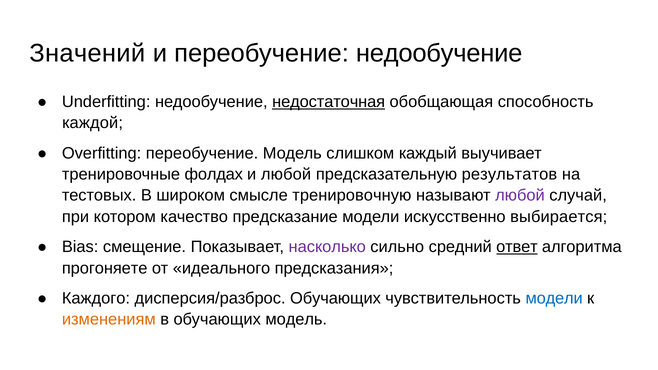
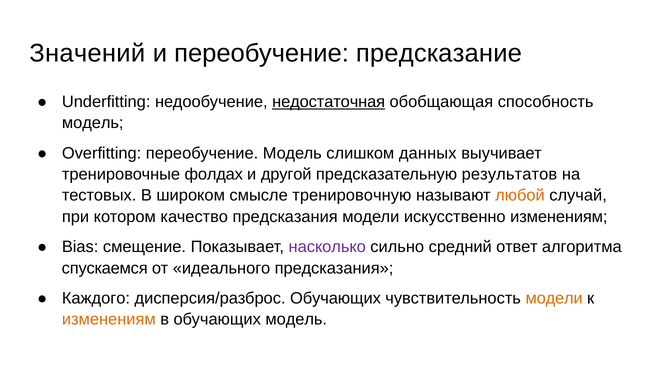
переобучение недообучение: недообучение -> предсказание (439, 53)
каждой: каждой -> модель (93, 123)
каждый: каждый -> данных (428, 153)
и любой: любой -> другой (286, 174)
любой colour: purple -> orange (520, 196)
качество предсказание: предсказание -> предсказания (285, 217)
искусственно выбирается: выбирается -> изменениям (559, 217)
ответ underline: present -> none (517, 247)
прогоняете: прогоняете -> спускаемся (105, 268)
модели colour: blue -> orange (554, 298)
